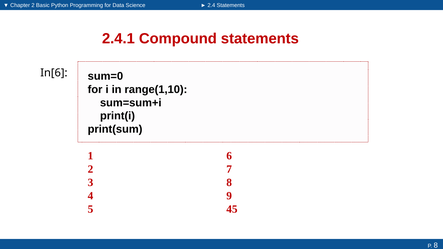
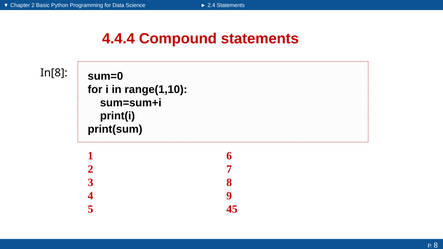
2.4.1: 2.4.1 -> 4.4.4 (118, 39)
In[6: In[6 -> In[8 (54, 73)
